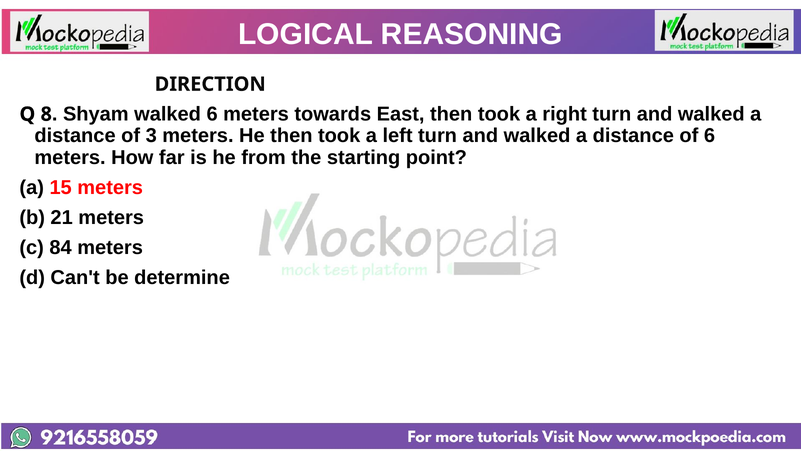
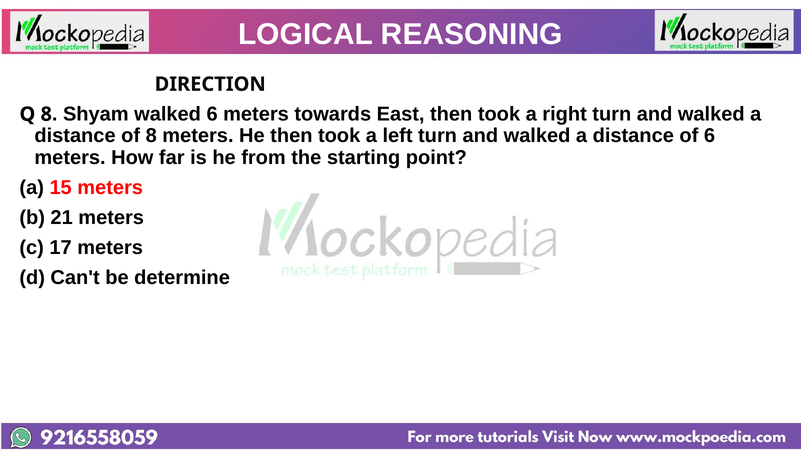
of 3: 3 -> 8 (151, 136)
84: 84 -> 17 (61, 247)
